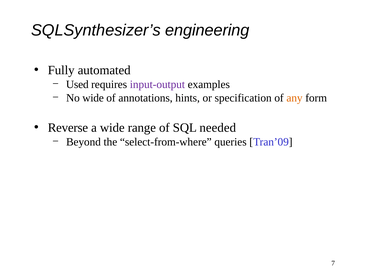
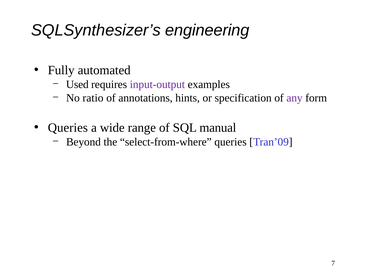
No wide: wide -> ratio (93, 98)
any colour: orange -> purple (295, 98)
Reverse: Reverse -> Queries (68, 127)
needed: needed -> manual (218, 127)
